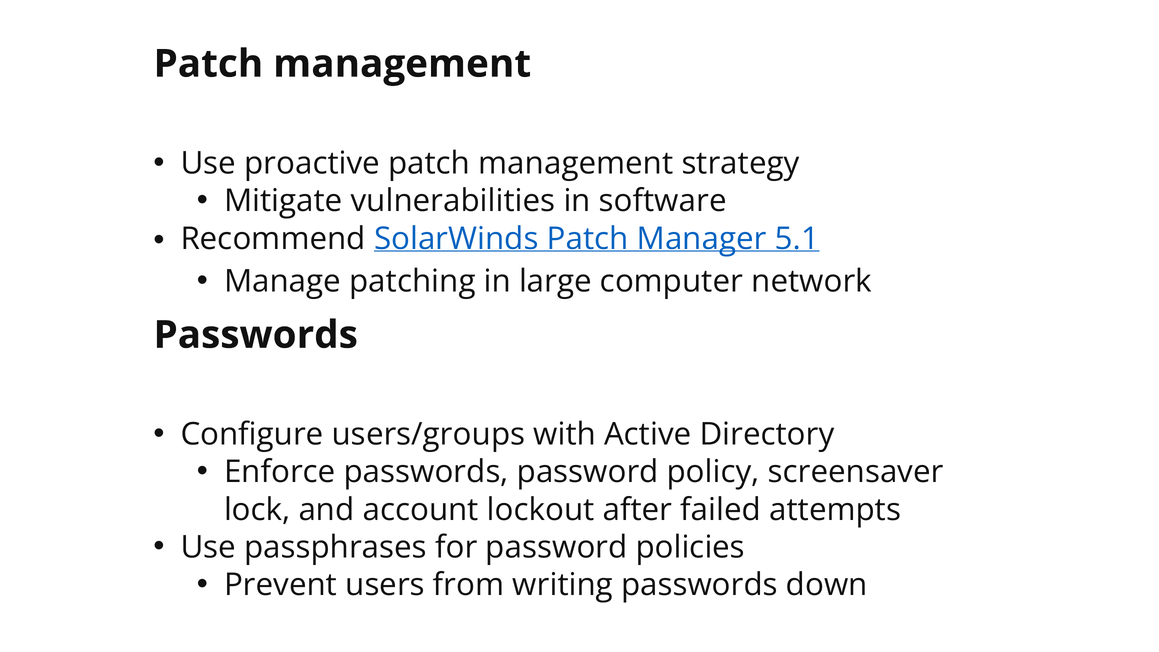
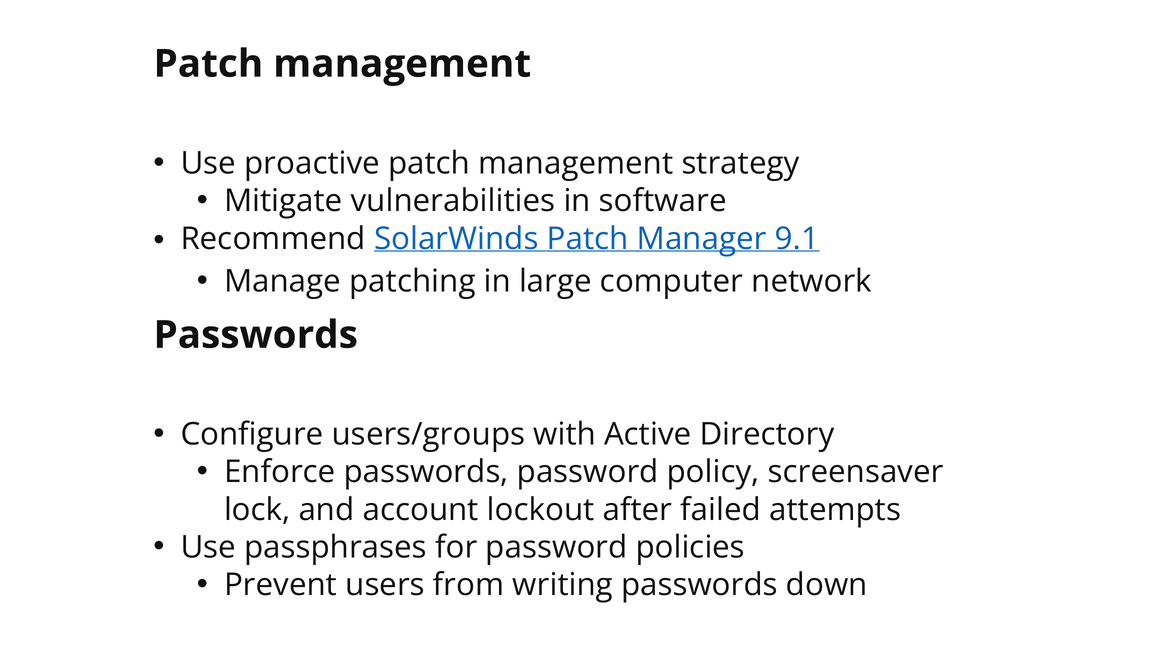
5.1: 5.1 -> 9.1 (797, 239)
